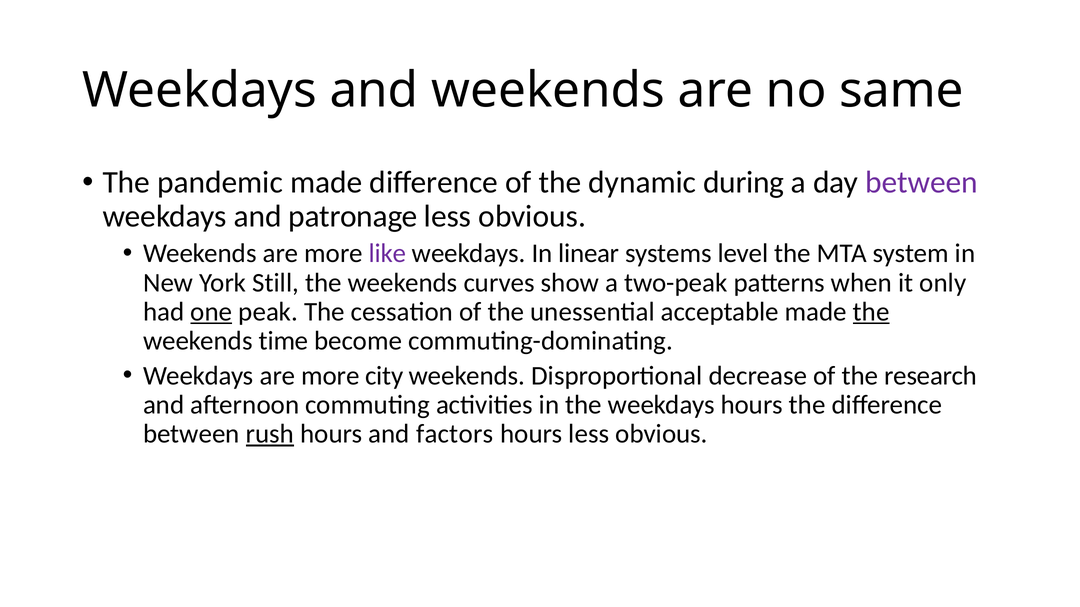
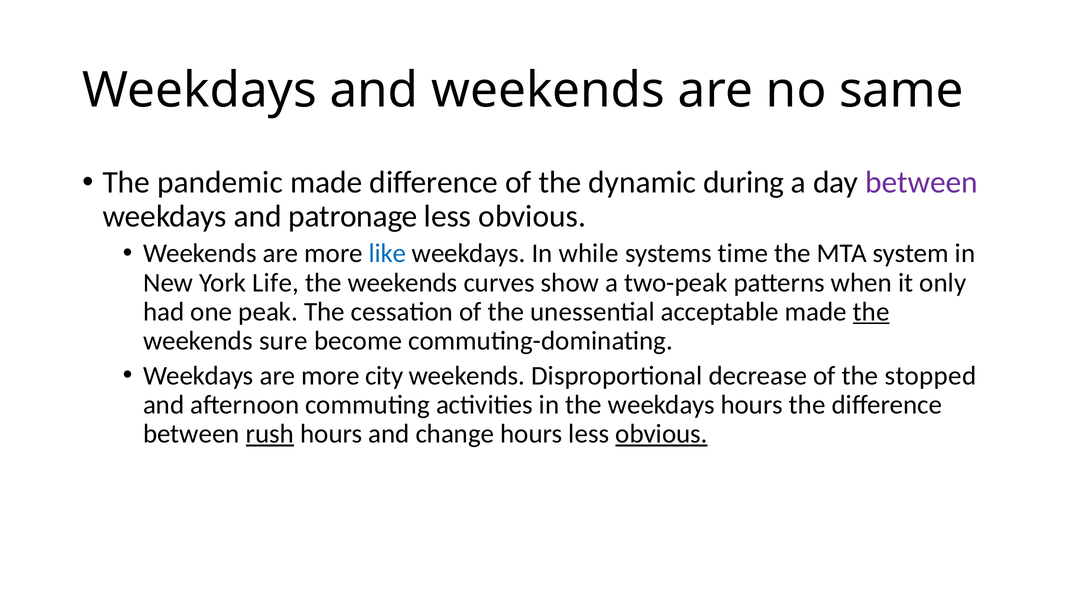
like colour: purple -> blue (387, 254)
linear: linear -> while (589, 254)
level: level -> time (743, 254)
Still: Still -> Life (276, 283)
one underline: present -> none (211, 312)
time: time -> sure (283, 341)
research: research -> stopped (930, 376)
factors: factors -> change (455, 434)
obvious underline: none -> present (662, 434)
